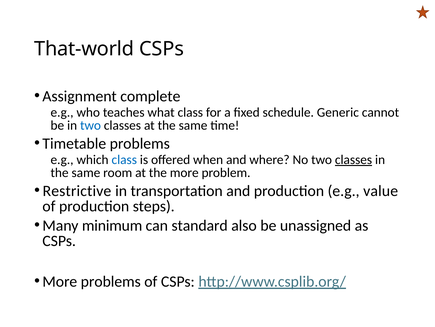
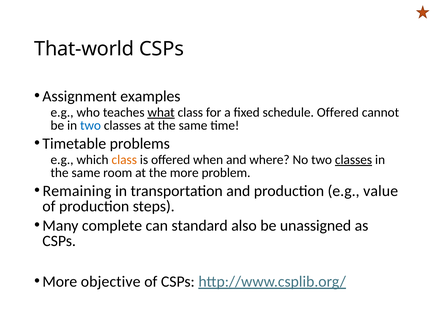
complete: complete -> examples (150, 96)
what underline: none -> present (161, 112)
schedule Generic: Generic -> Offered (338, 112)
class colour: blue -> orange (124, 159)
Restrictive: Restrictive -> Remaining (77, 190)
minimum: minimum -> complete (112, 225)
More problems: problems -> objective (111, 281)
